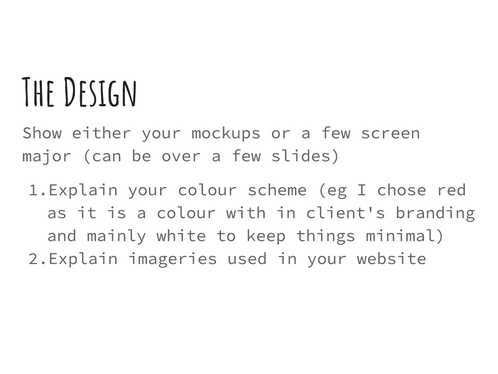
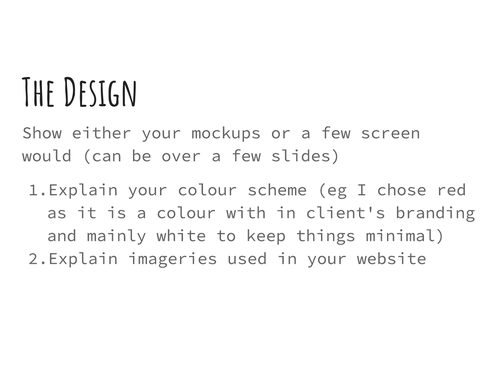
major: major -> would (47, 156)
